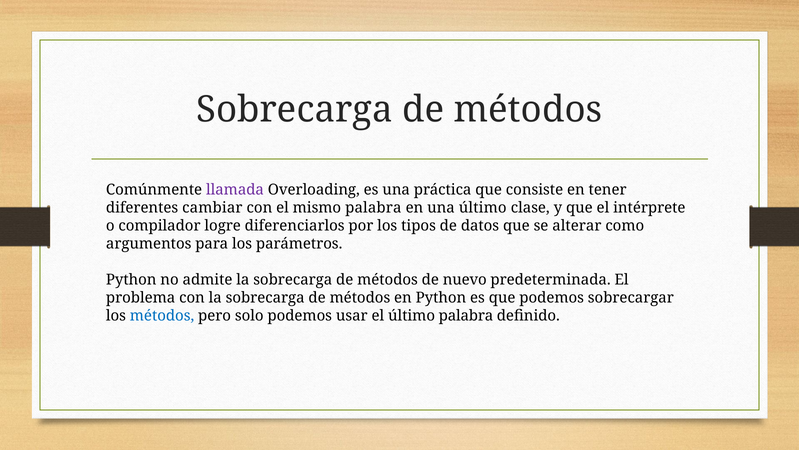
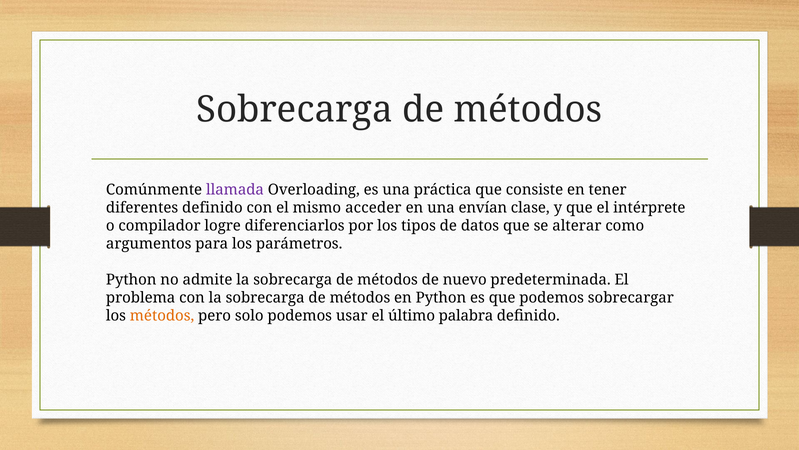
diferentes cambiar: cambiar -> definido (212, 207)
mismo palabra: palabra -> acceder (373, 207)
una último: último -> envían (483, 207)
métodos colour: blue -> orange (162, 315)
